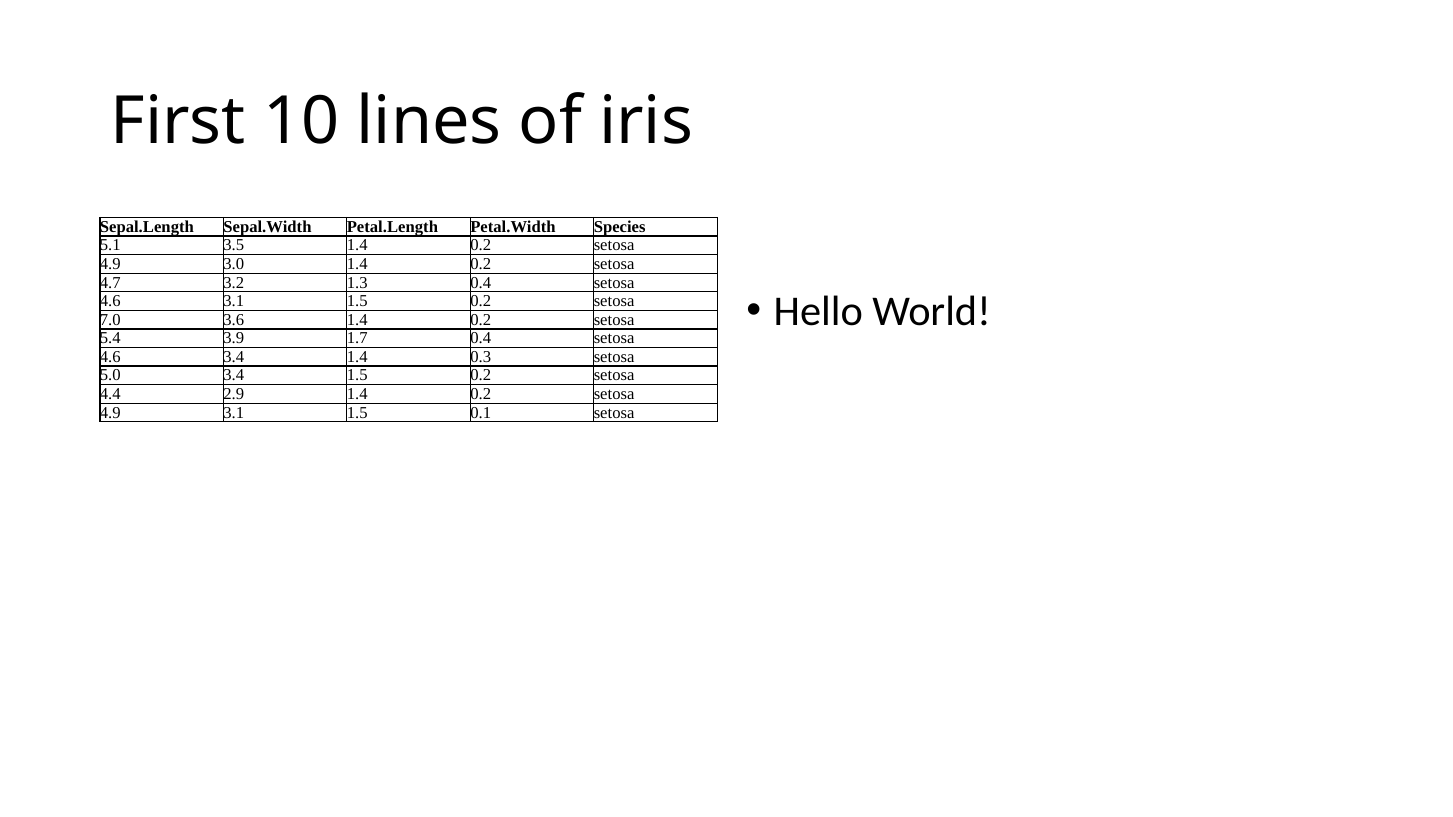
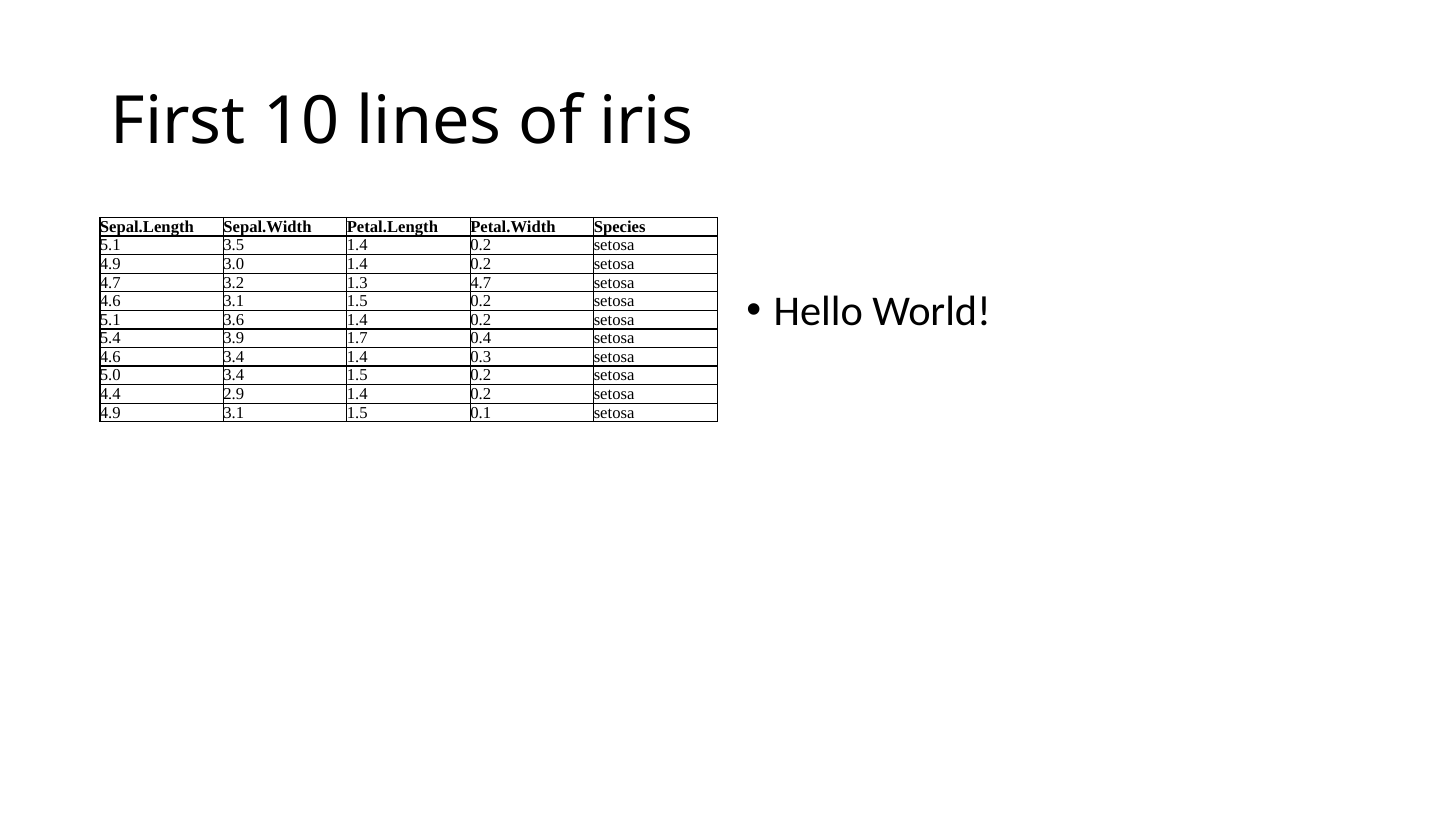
1.3 0.4: 0.4 -> 4.7 (481, 283)
7.0: 7.0 -> 5.1 (110, 320)
